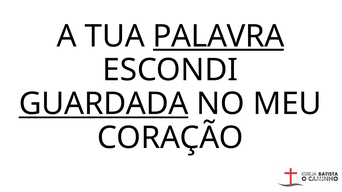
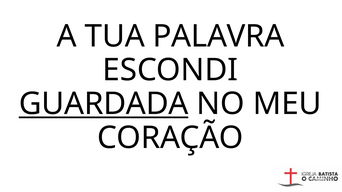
PALAVRA underline: present -> none (219, 36)
